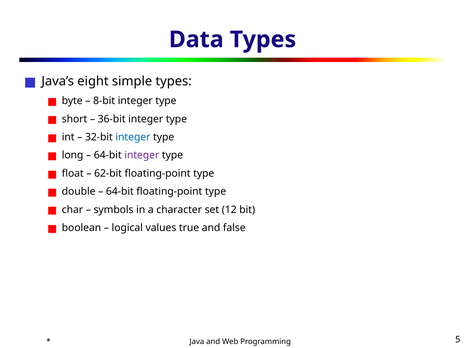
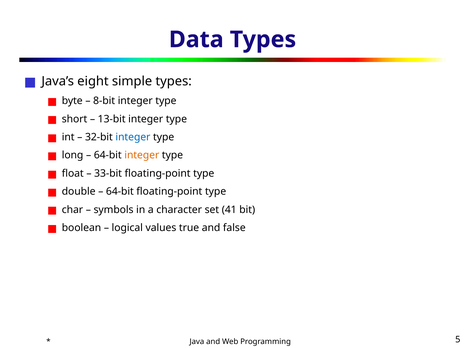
36-bit: 36-bit -> 13-bit (112, 119)
integer colour: purple -> orange (142, 156)
62-bit: 62-bit -> 33-bit (108, 174)
12: 12 -> 41 (229, 210)
